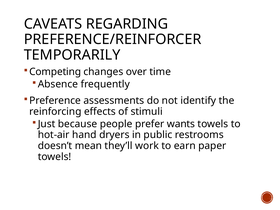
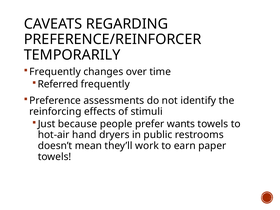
Competing: Competing -> Frequently (55, 72)
Absence: Absence -> Referred (58, 84)
